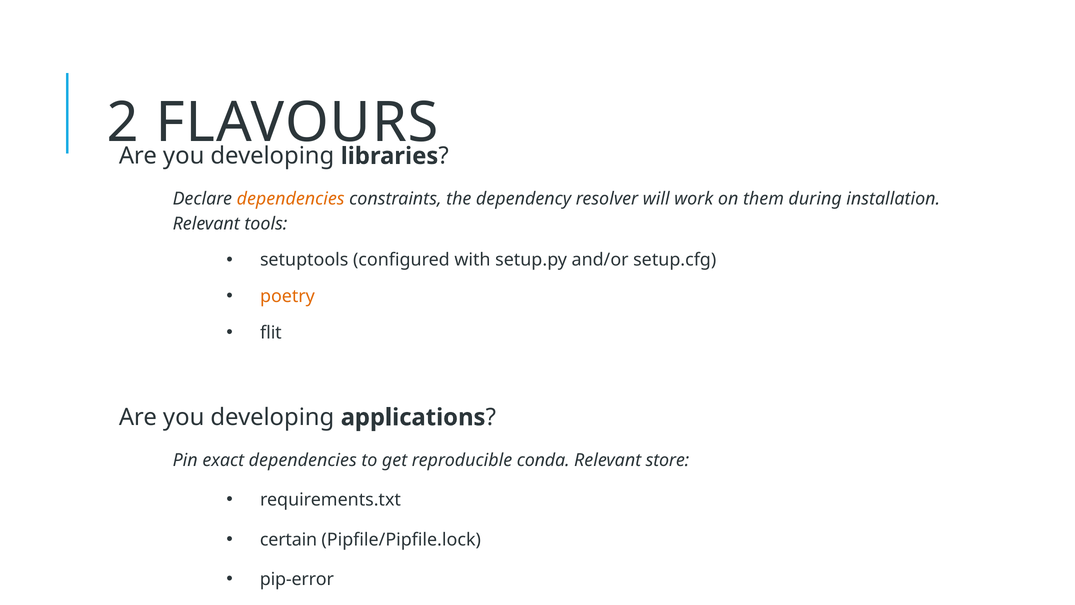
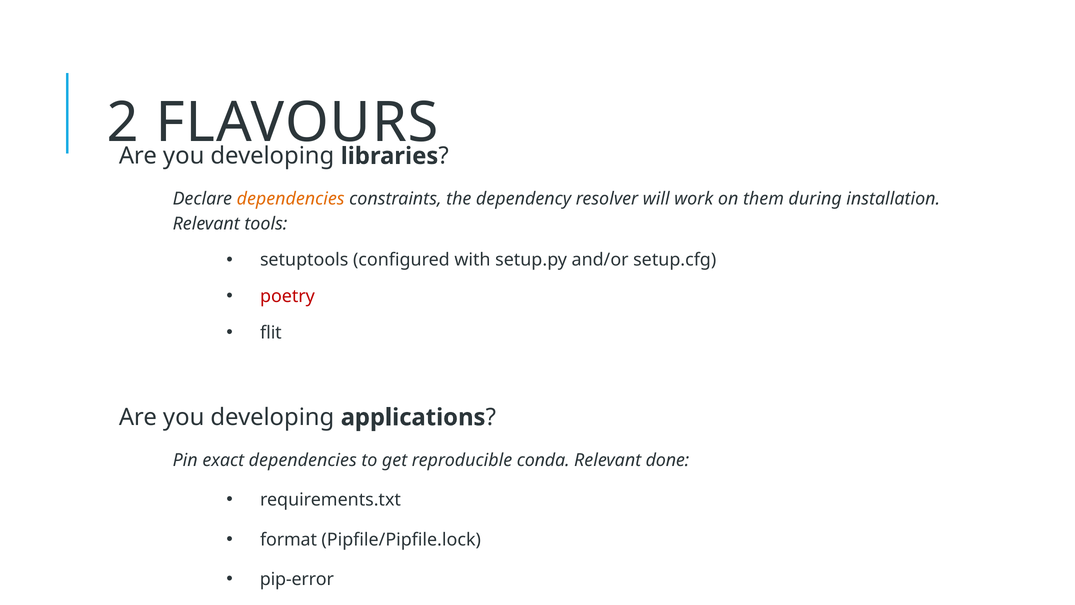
poetry colour: orange -> red (287, 296)
store: store -> done (667, 460)
certain: certain -> format (289, 539)
